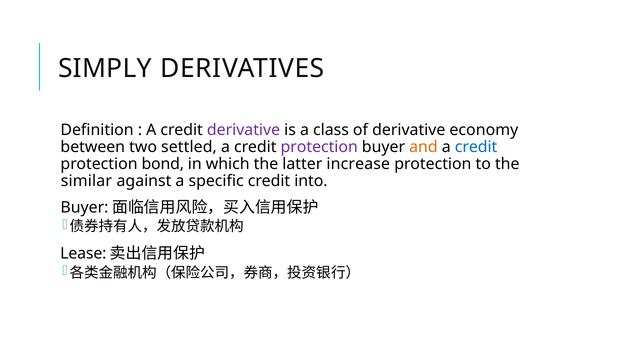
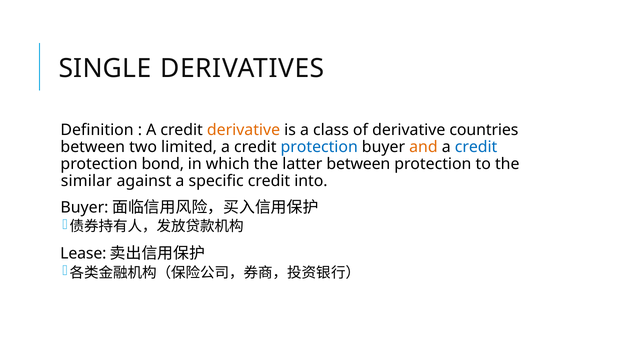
SIMPLY: SIMPLY -> SINGLE (105, 68)
derivative colour: purple -> orange (244, 130)
economy: economy -> countries (484, 130)
settled: settled -> limited (189, 147)
protection colour: purple -> blue (319, 147)
latter increase: increase -> between (358, 164)
